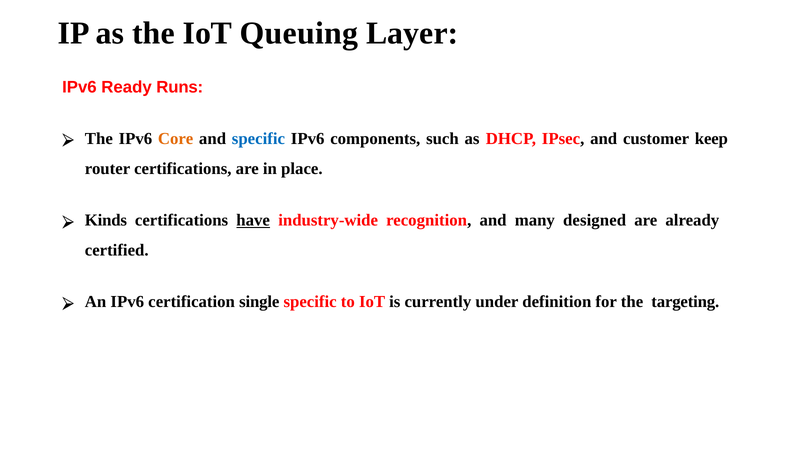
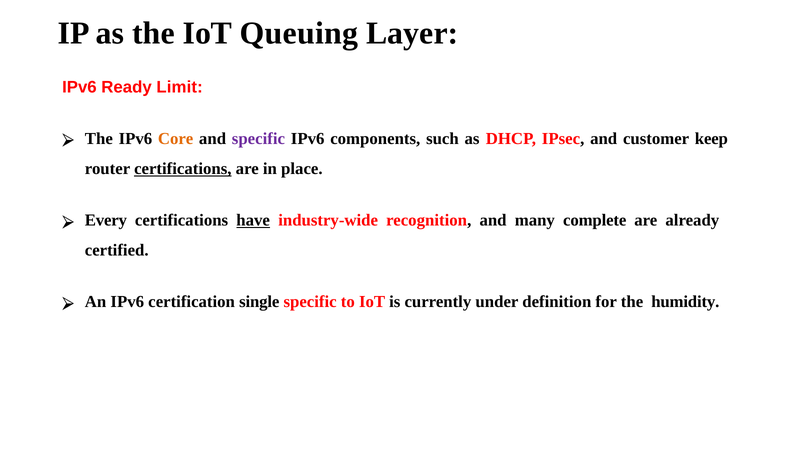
Runs: Runs -> Limit (180, 87)
specific colour: blue -> purple (258, 138)
certifications underline: none -> present (183, 169)
Kinds: Kinds -> Every (106, 220)
designed: designed -> complete (595, 220)
targeting: targeting -> humidity (685, 302)
